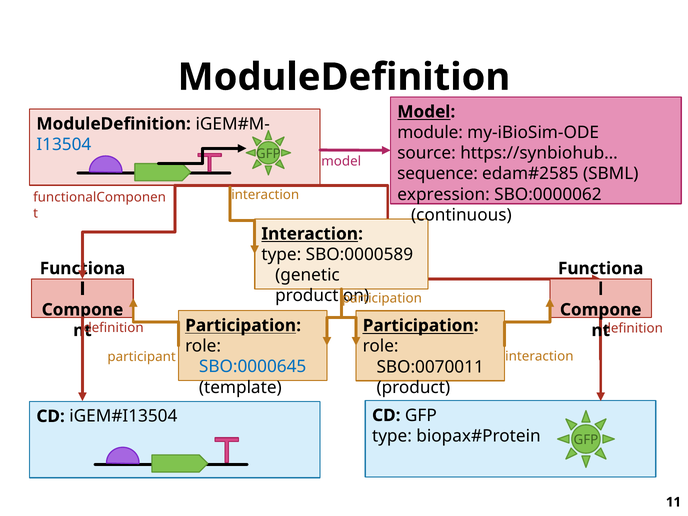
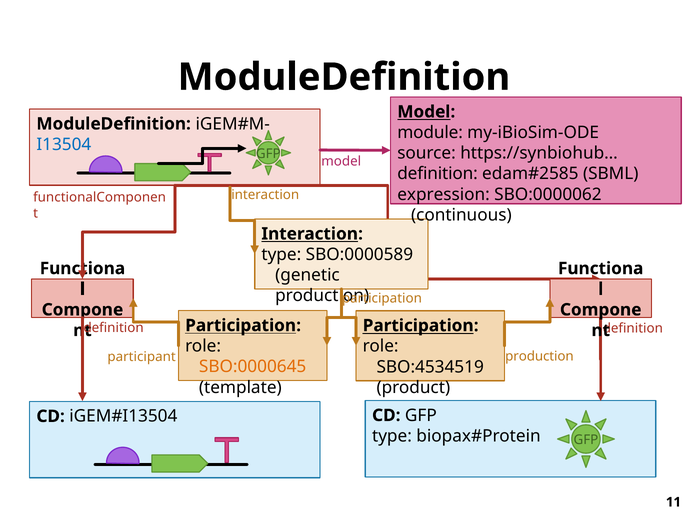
sequence: sequence -> definition (438, 174)
participant interaction: interaction -> production (539, 356)
SBO:0000645 colour: blue -> orange (253, 367)
SBO:0070011: SBO:0070011 -> SBO:4534519 (430, 367)
